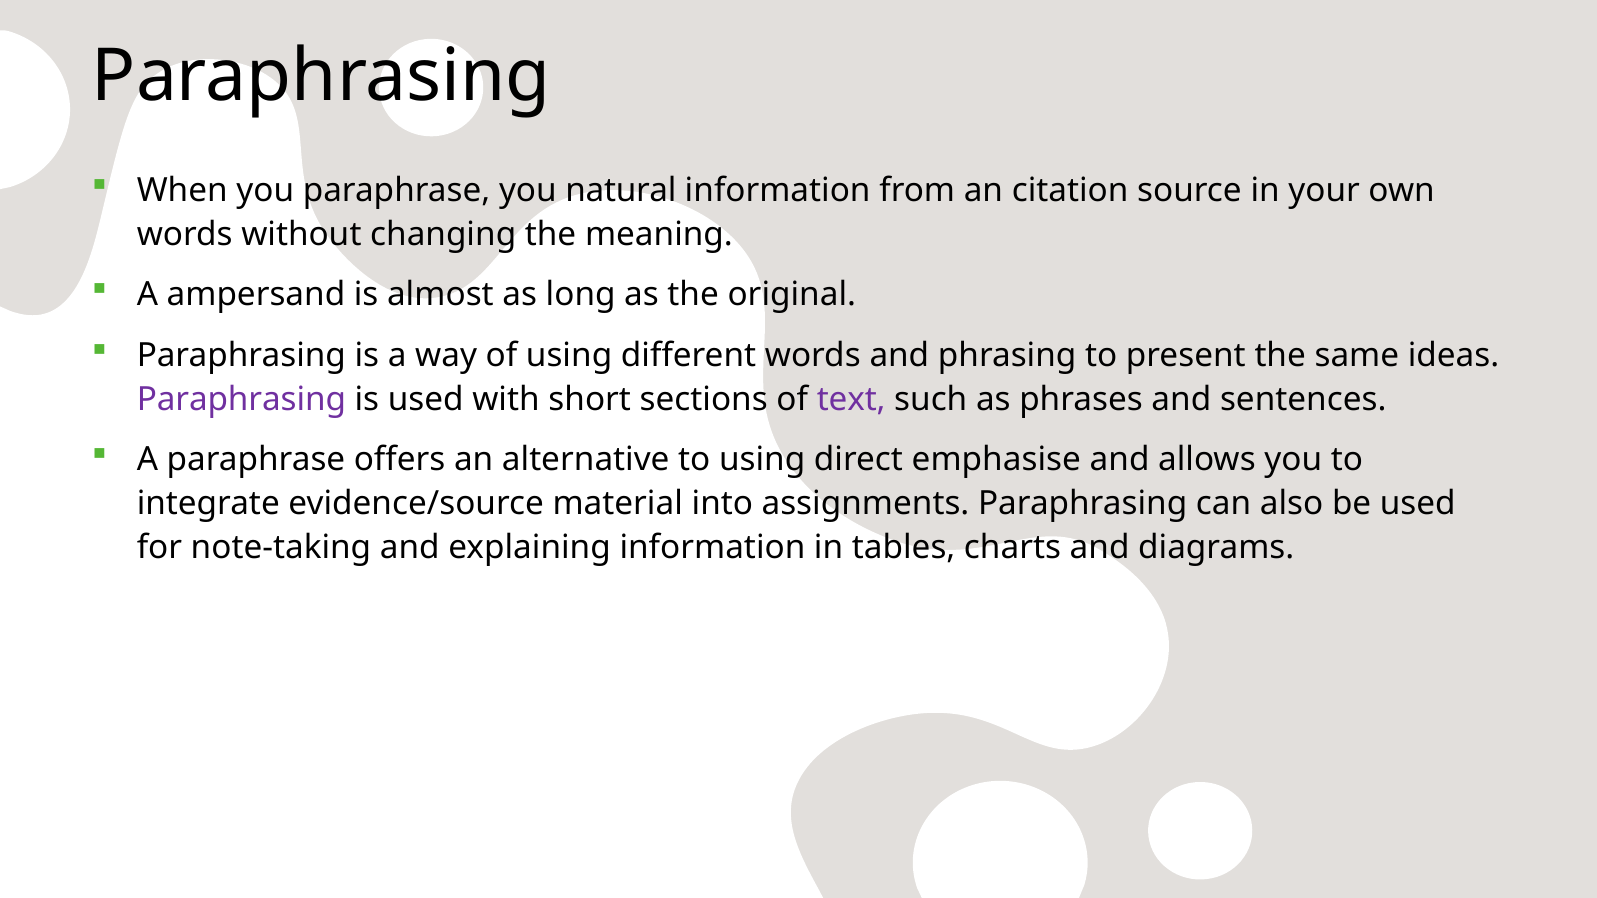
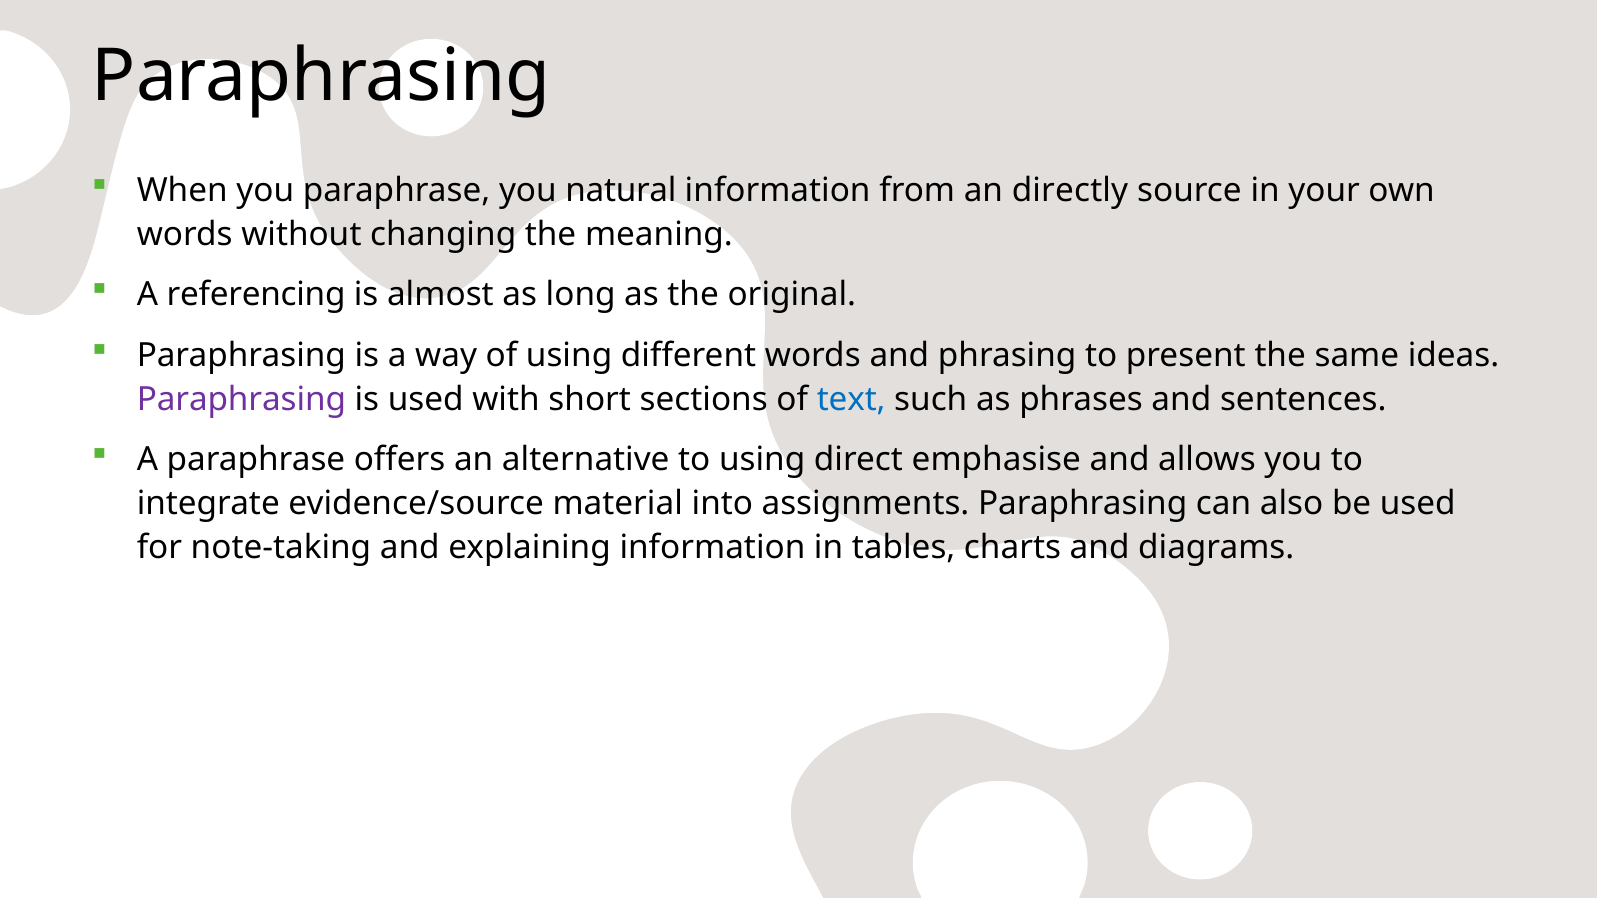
citation: citation -> directly (1070, 191)
ampersand: ampersand -> referencing (256, 295)
text colour: purple -> blue (851, 399)
